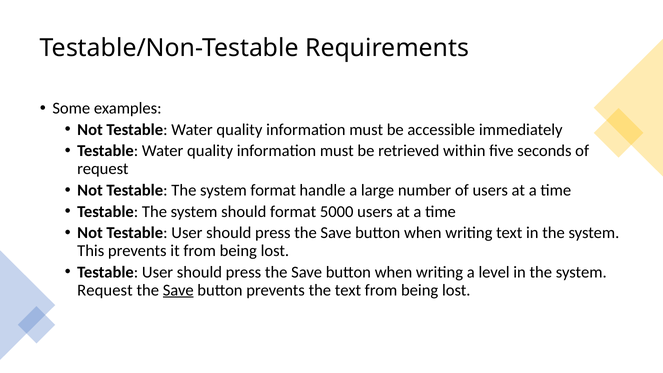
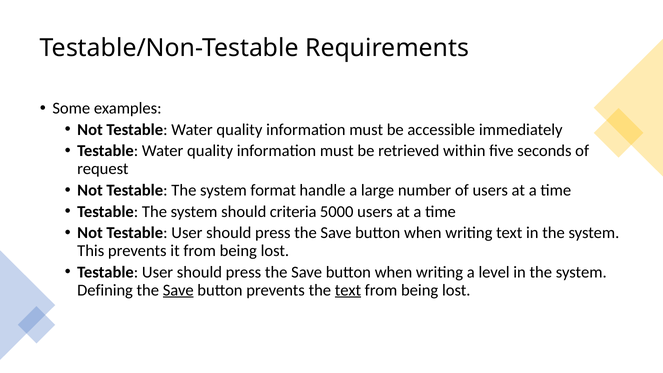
should format: format -> criteria (293, 212)
Request: Request -> Defining (105, 290)
text underline: none -> present (348, 290)
